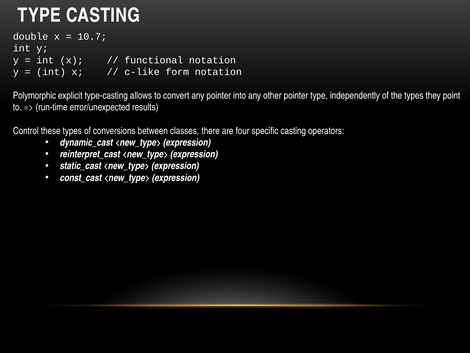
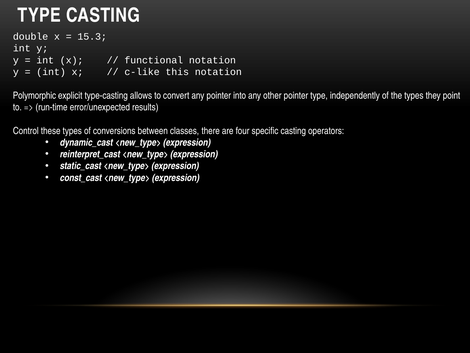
10.7: 10.7 -> 15.3 (92, 37)
form: form -> this (177, 72)
